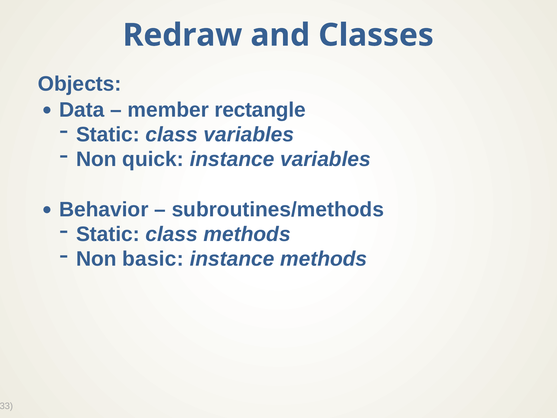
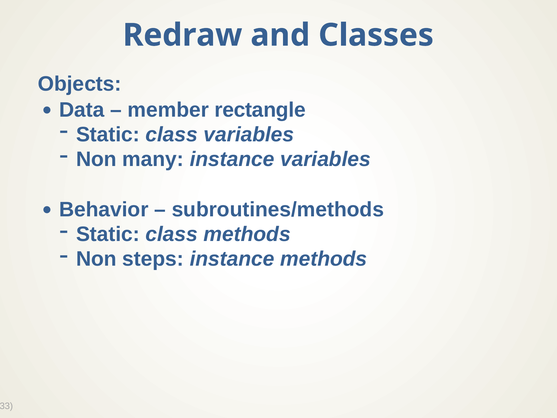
quick: quick -> many (153, 159)
basic: basic -> steps (153, 259)
